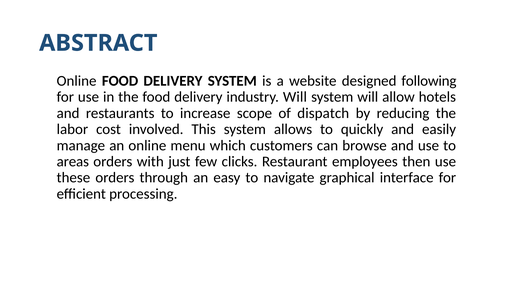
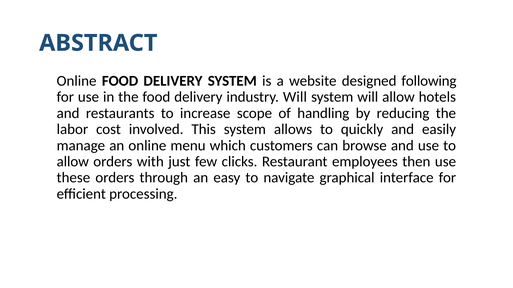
dispatch: dispatch -> handling (323, 113)
areas: areas -> allow (73, 162)
